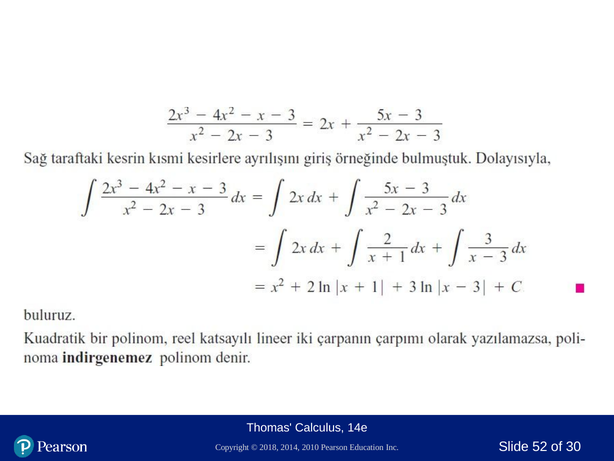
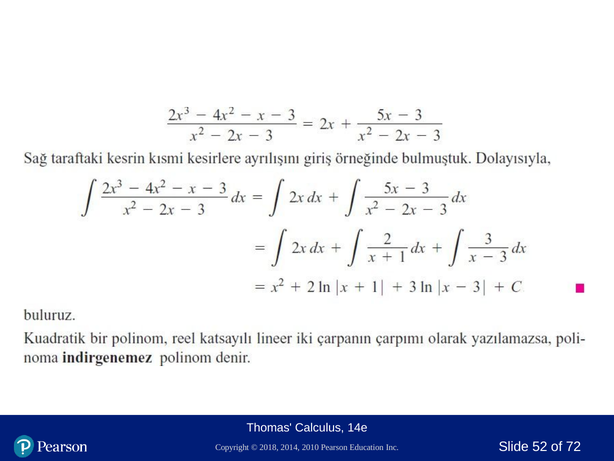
30: 30 -> 72 (574, 446)
